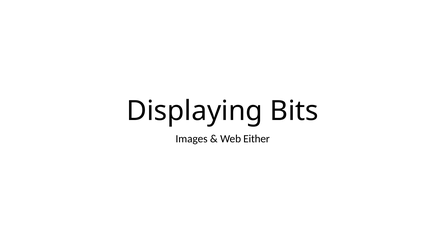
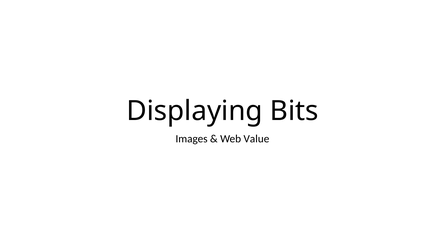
Either: Either -> Value (256, 139)
